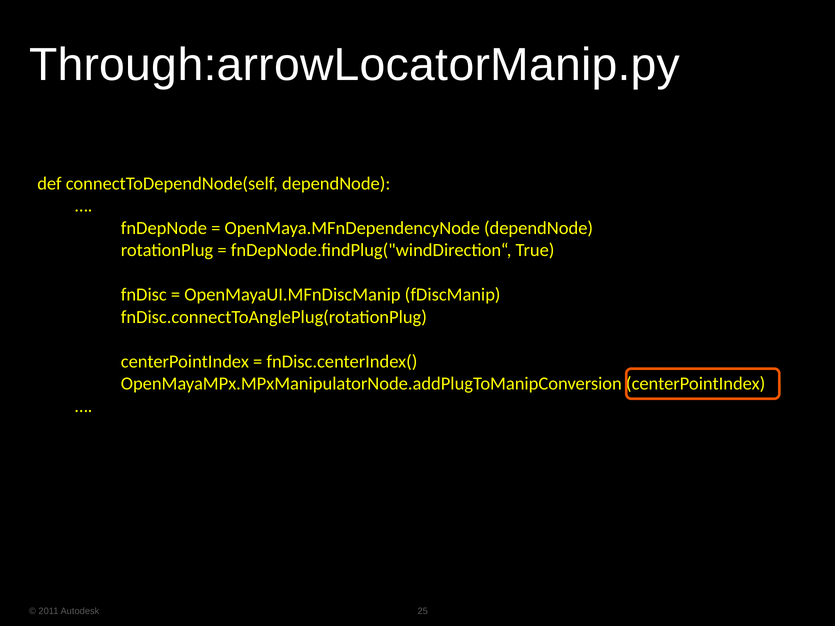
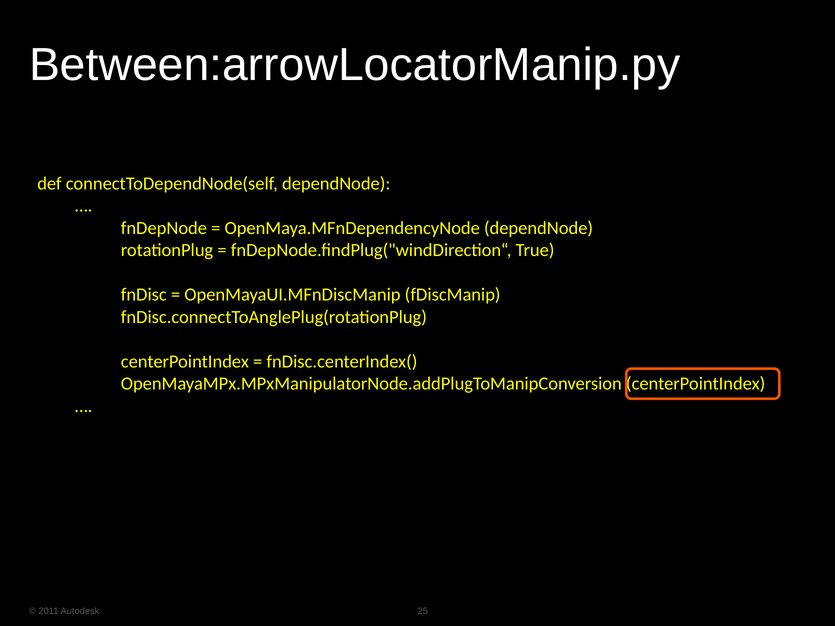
Through:arrowLocatorManip.py: Through:arrowLocatorManip.py -> Between:arrowLocatorManip.py (355, 65)
